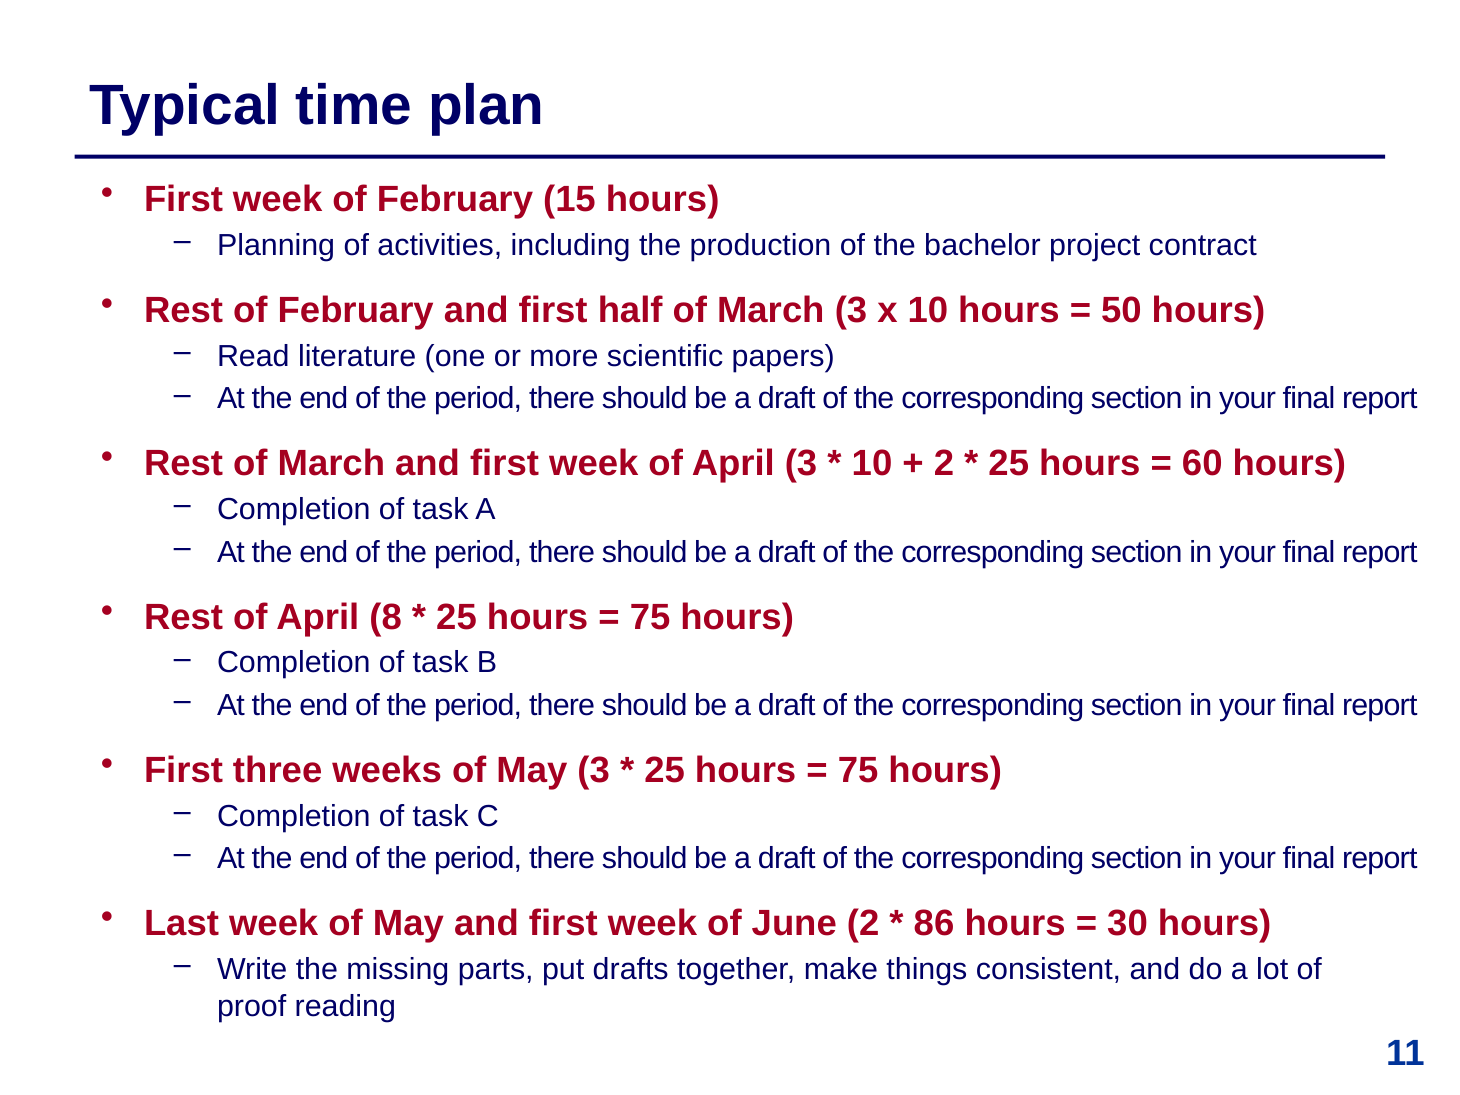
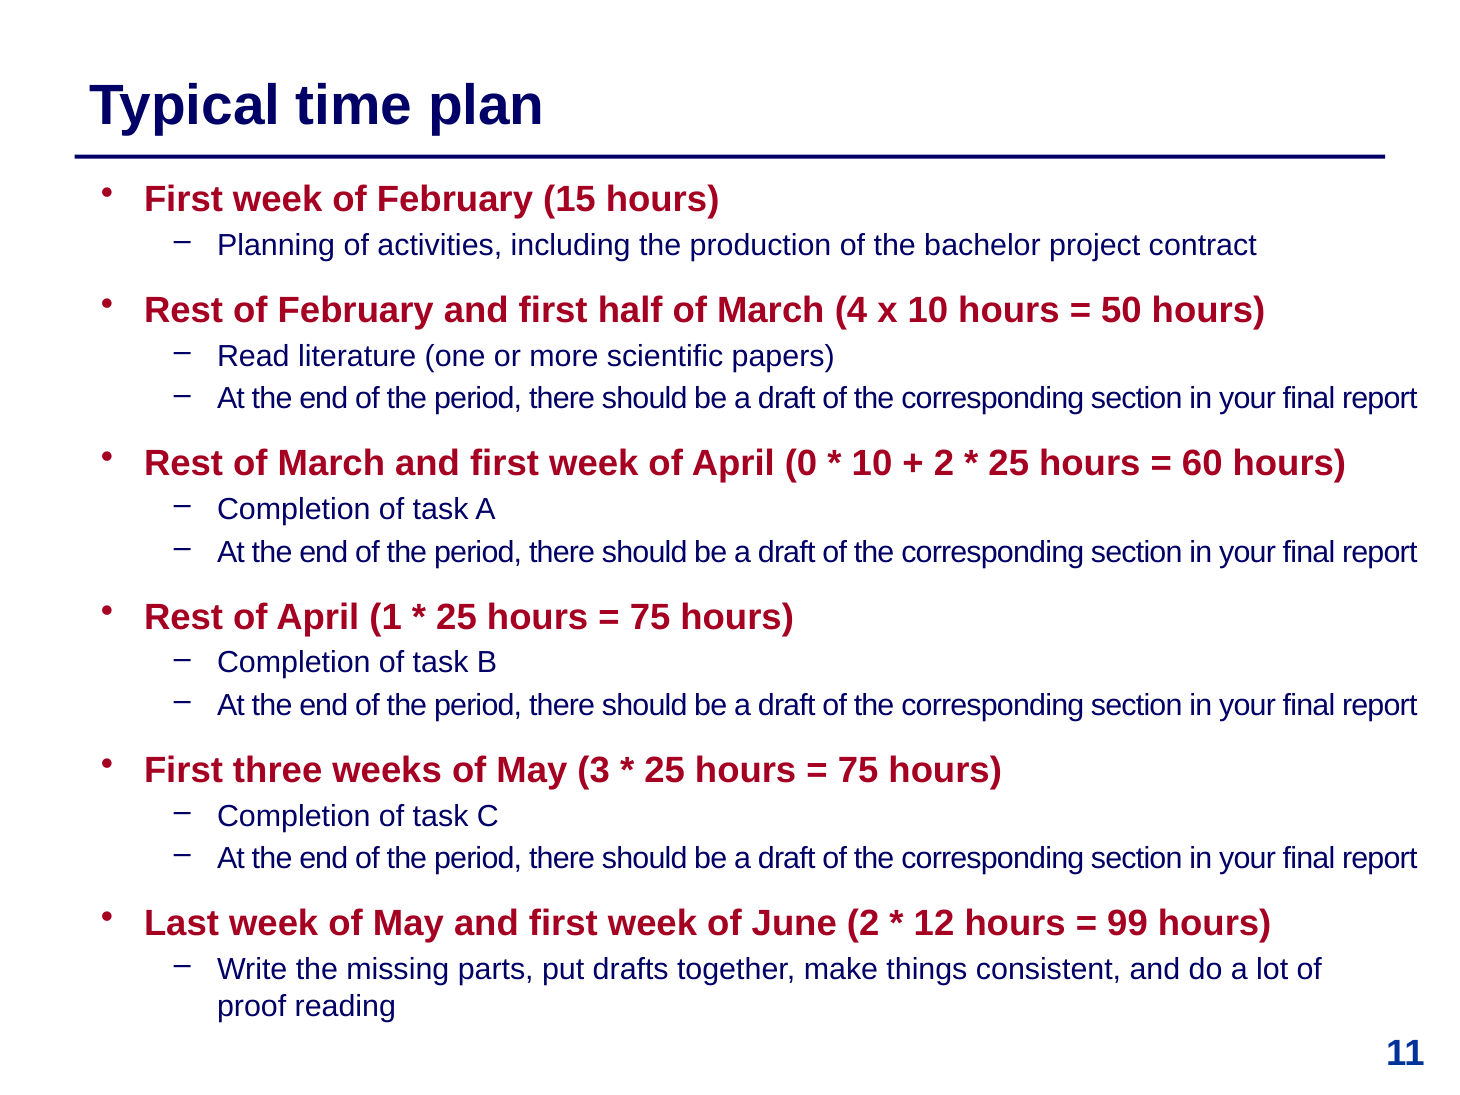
March 3: 3 -> 4 (851, 311)
April 3: 3 -> 0 (801, 464)
8: 8 -> 1 (386, 617)
86: 86 -> 12 (934, 924)
30: 30 -> 99 (1128, 924)
